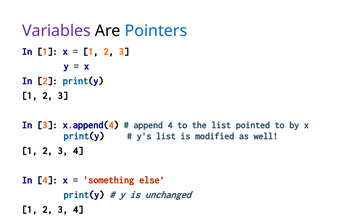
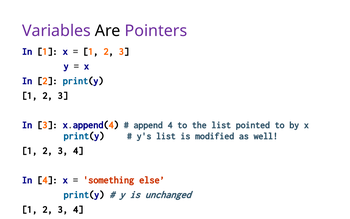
Pointers colour: blue -> purple (156, 31)
